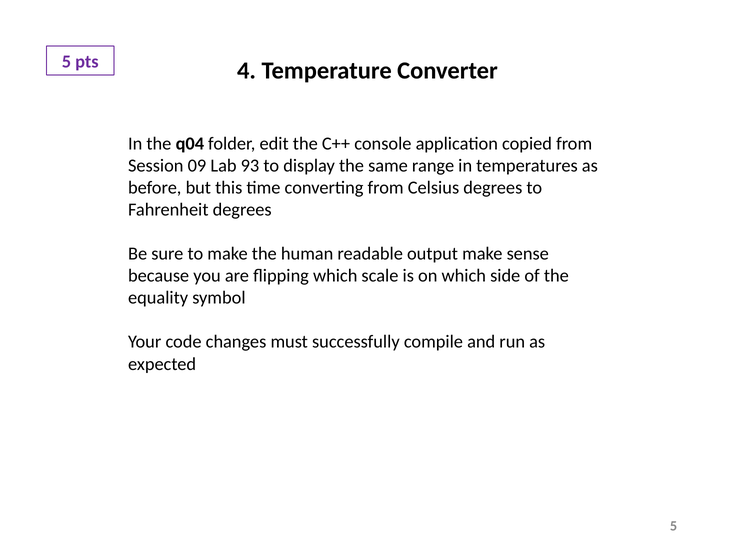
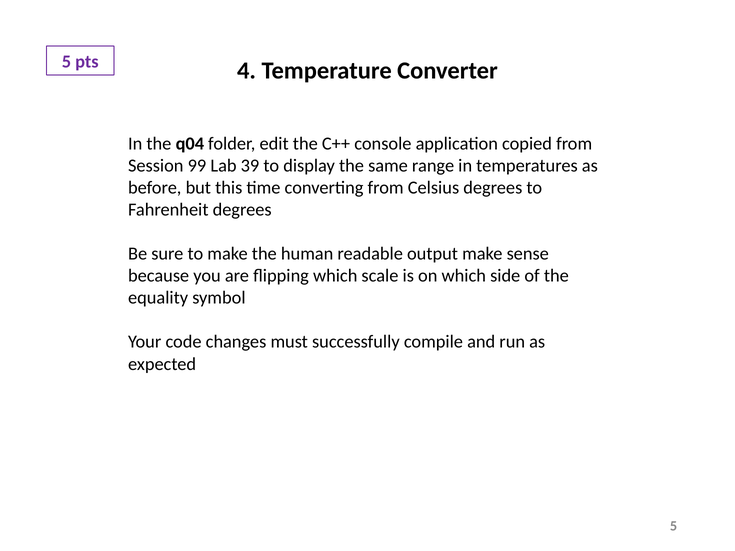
09: 09 -> 99 (197, 166)
93: 93 -> 39 (250, 166)
